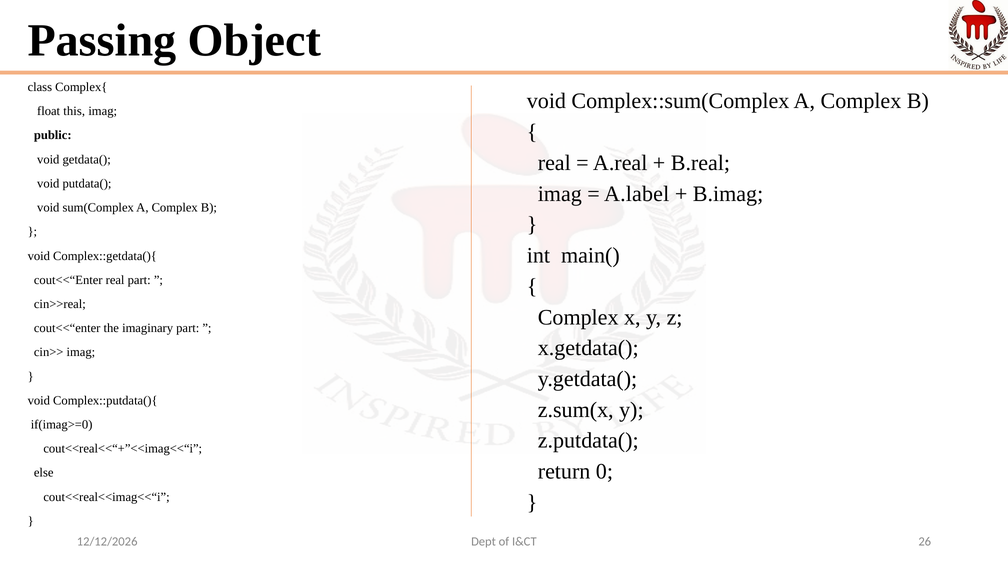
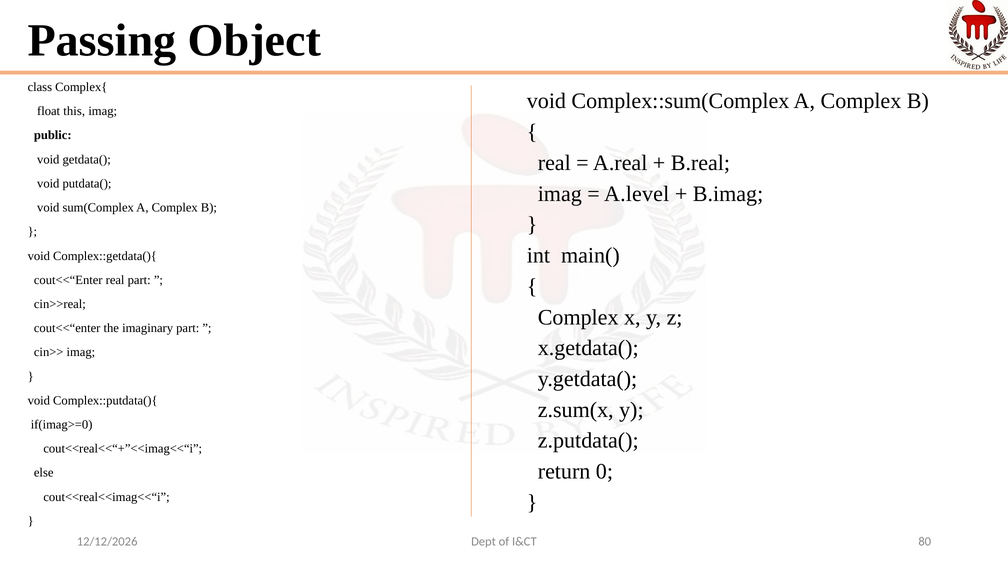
A.label: A.label -> A.level (637, 194)
26: 26 -> 80 (925, 541)
